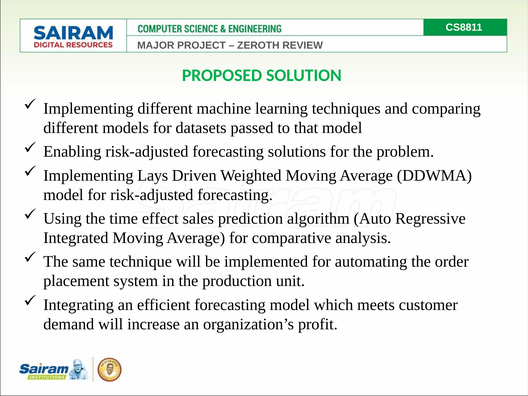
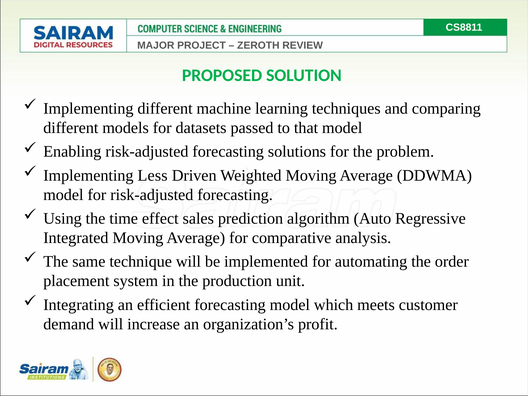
Lays: Lays -> Less (153, 175)
